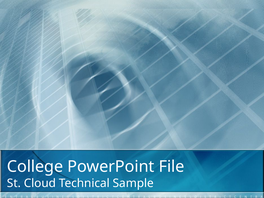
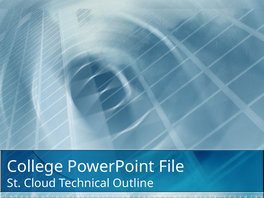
Sample: Sample -> Outline (133, 183)
